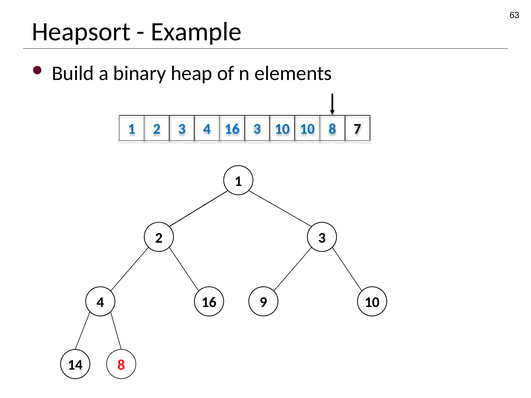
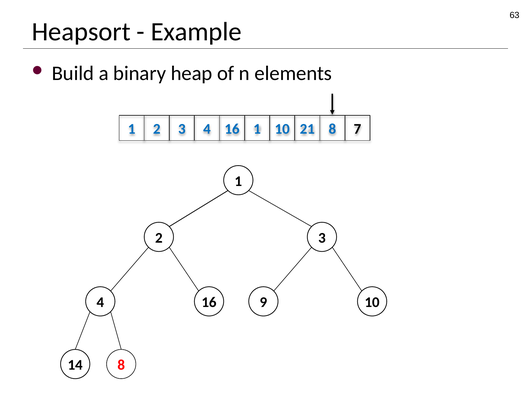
16 3: 3 -> 1 (257, 129)
10 10: 10 -> 21 (307, 129)
